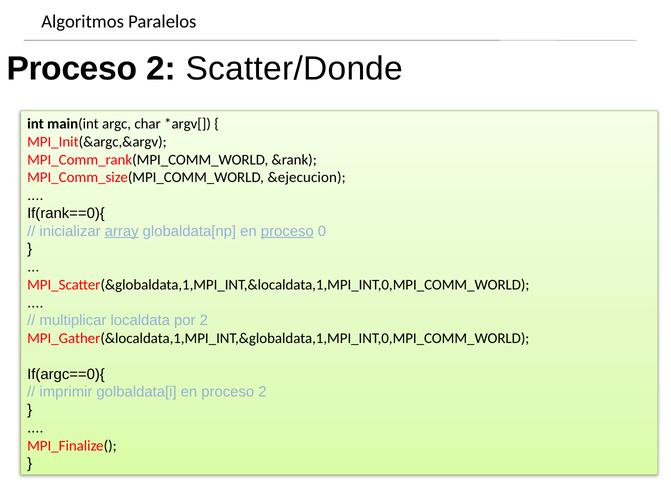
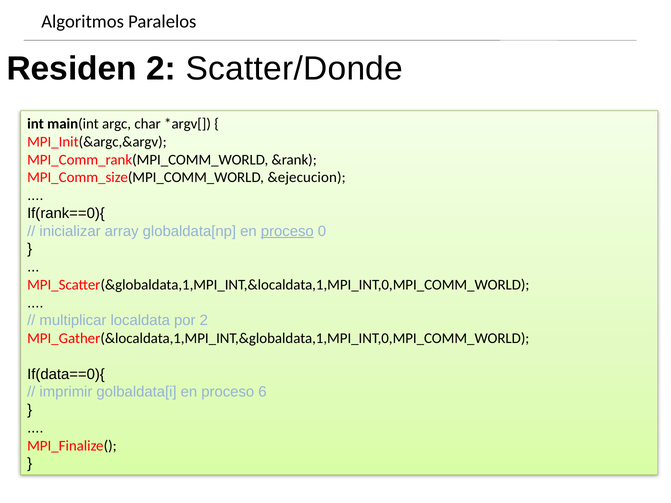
Proceso: Proceso -> Residen (72, 69)
array underline: present -> none (122, 231)
If(argc==0){: If(argc==0){ -> If(data==0){ (66, 374)
en proceso 2: 2 -> 6 (262, 392)
